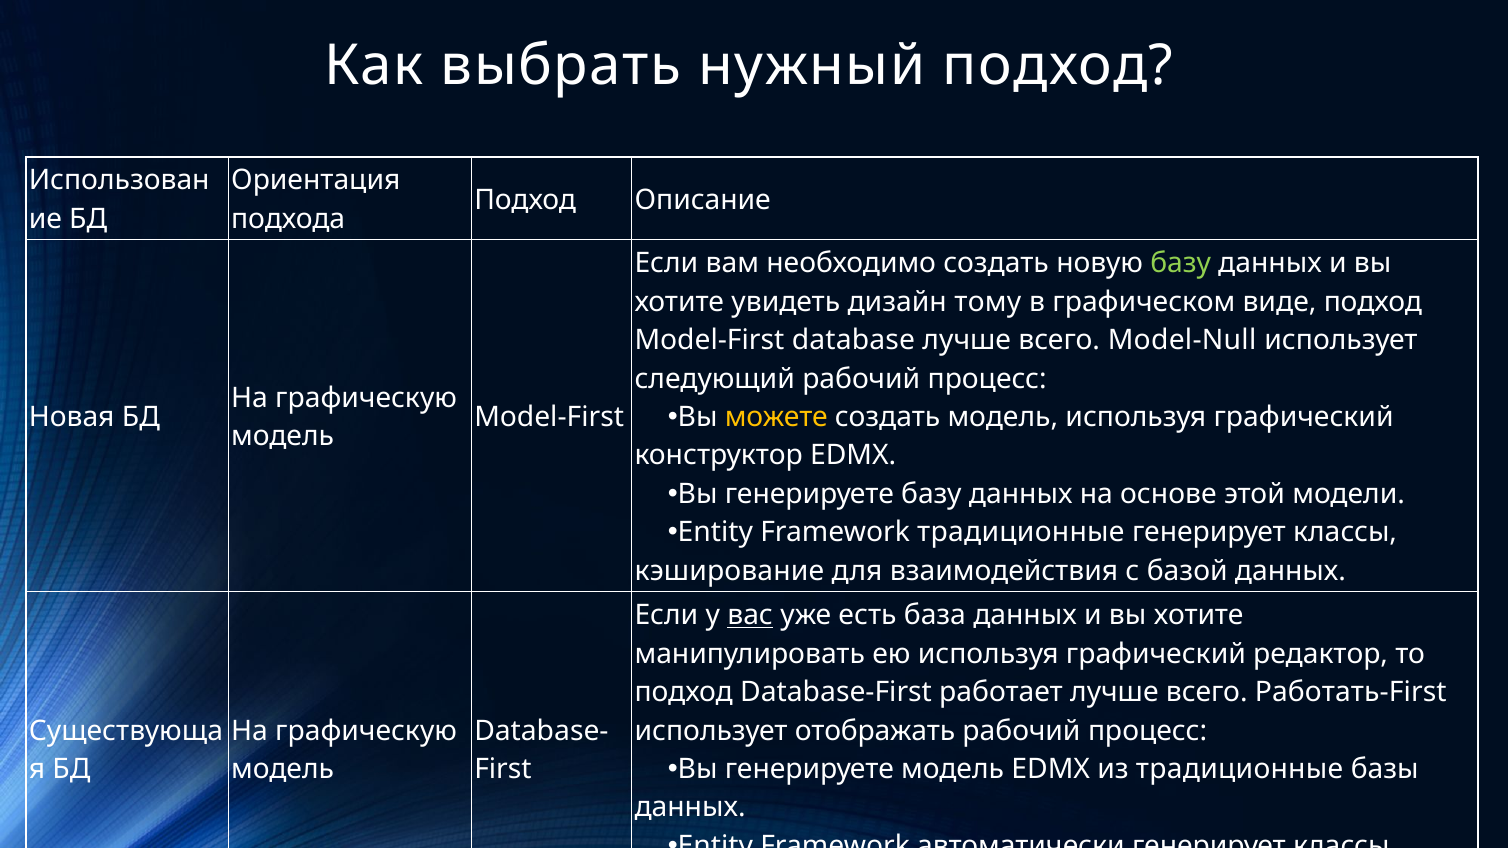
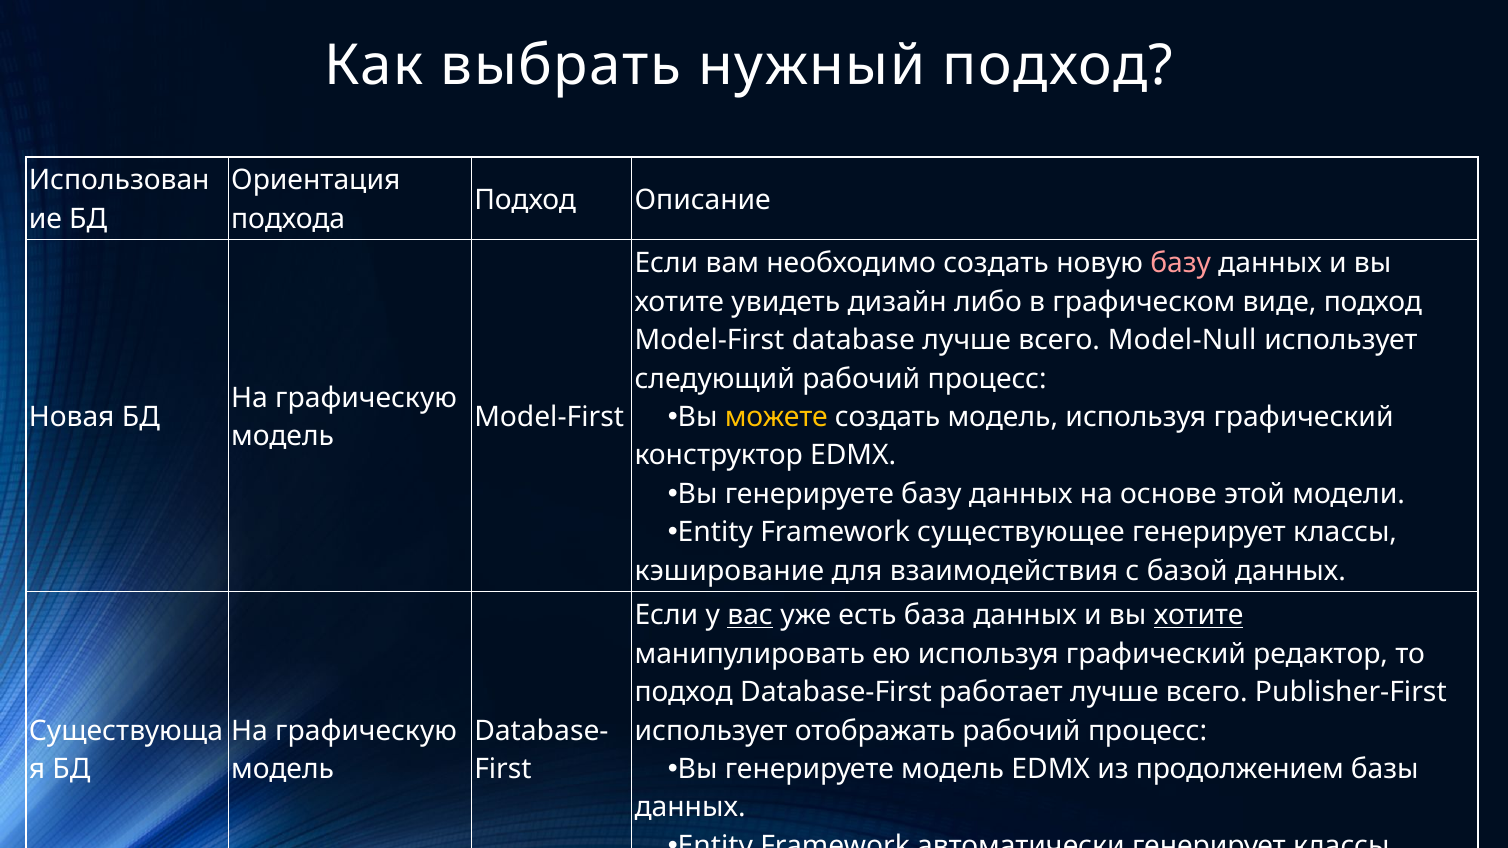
базу colour: light green -> pink (1181, 263)
тому: тому -> либо (988, 302)
Framework традиционные: традиционные -> существующее (1021, 533)
хотите underline: none -> present (1199, 616)
Работать-First: Работать-First -> Publisher-First (1351, 693)
из традиционные: традиционные -> продолжением (1240, 770)
